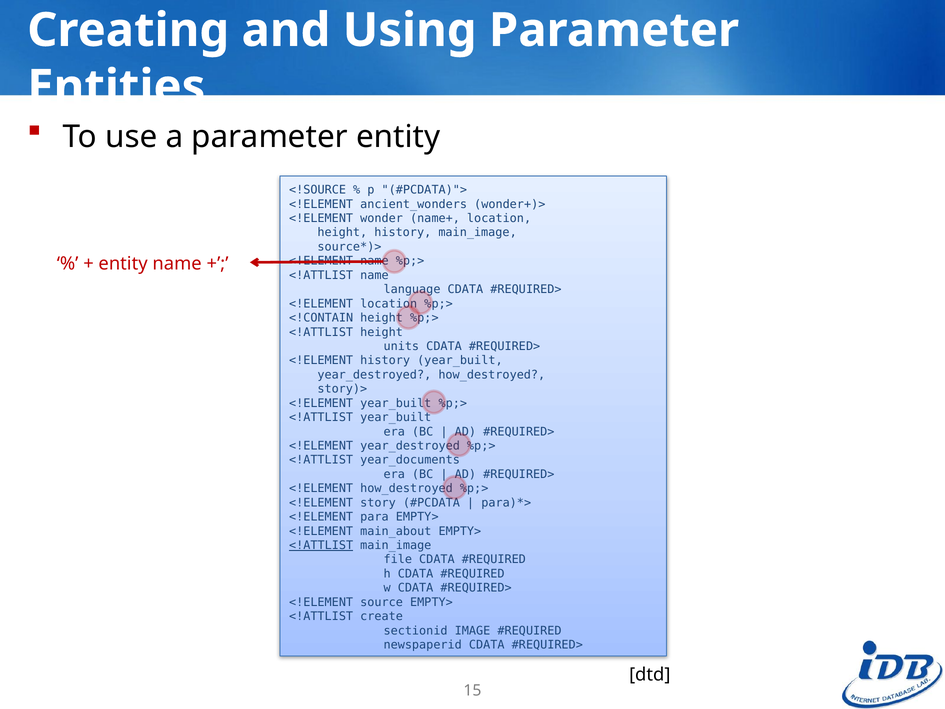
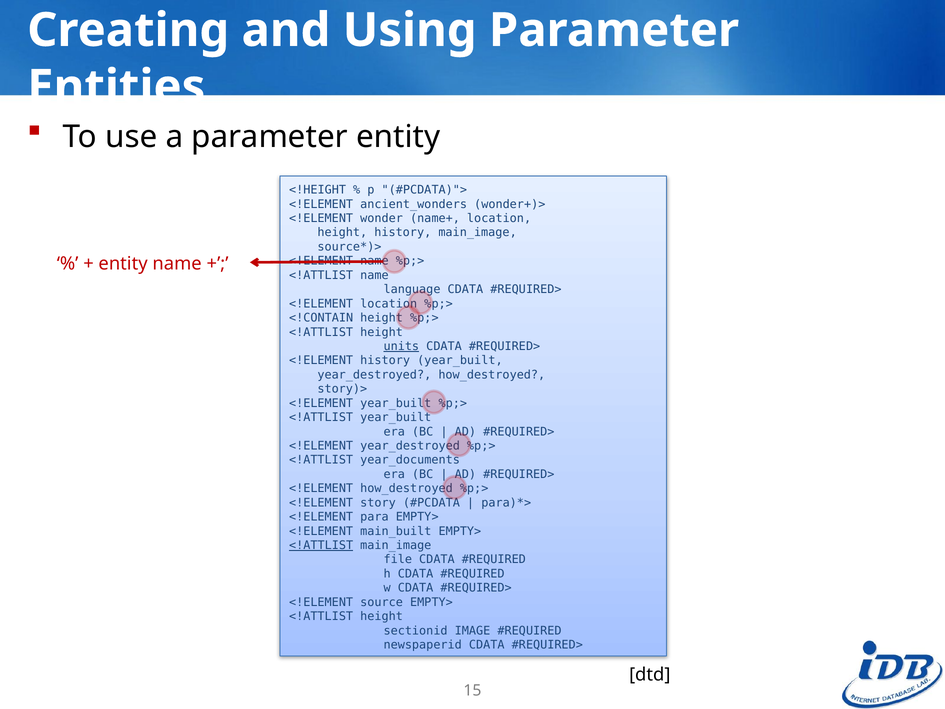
<!SOURCE: <!SOURCE -> <!HEIGHT (318, 190)
units underline: none -> present (401, 346)
main_about: main_about -> main_built (396, 531)
create: create -> height (382, 616)
